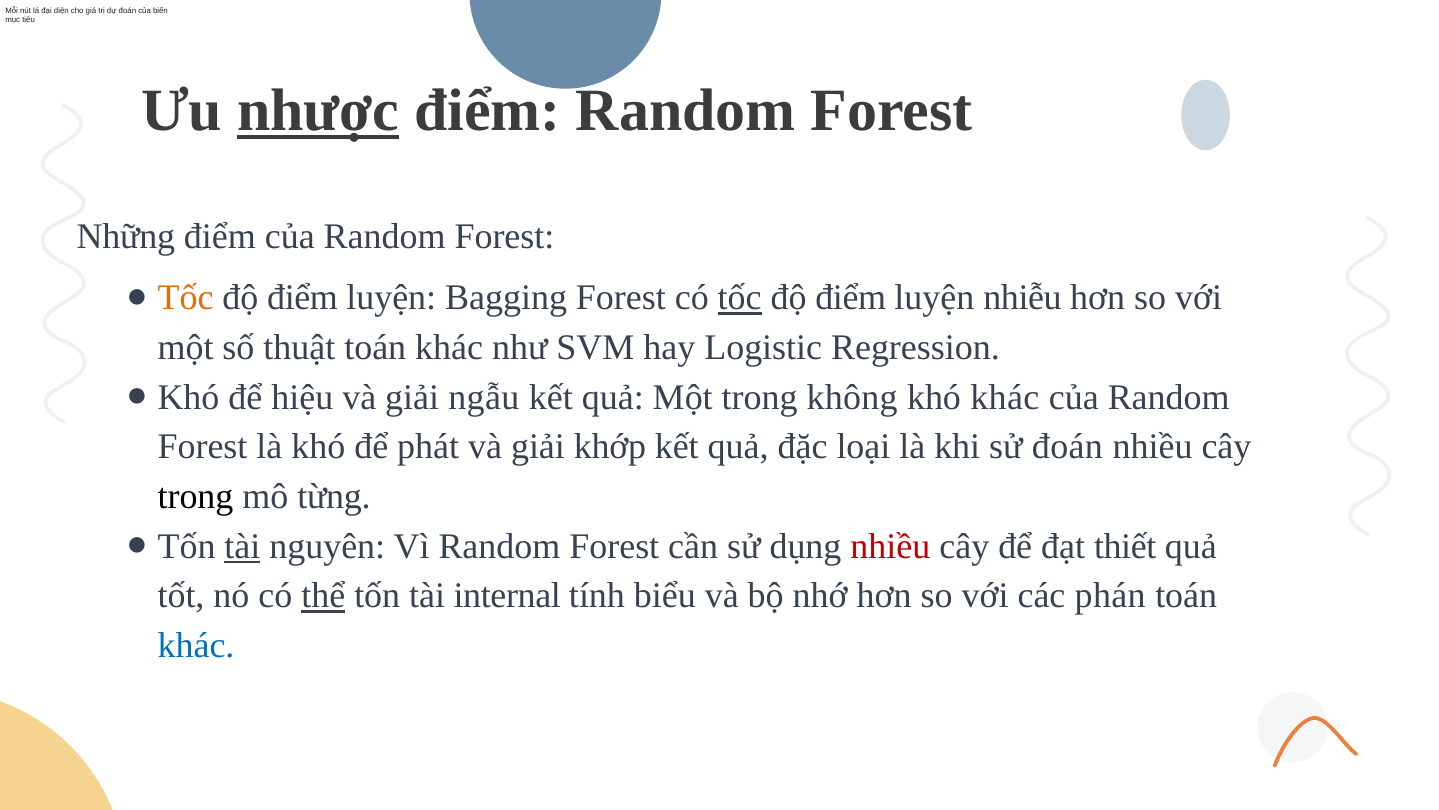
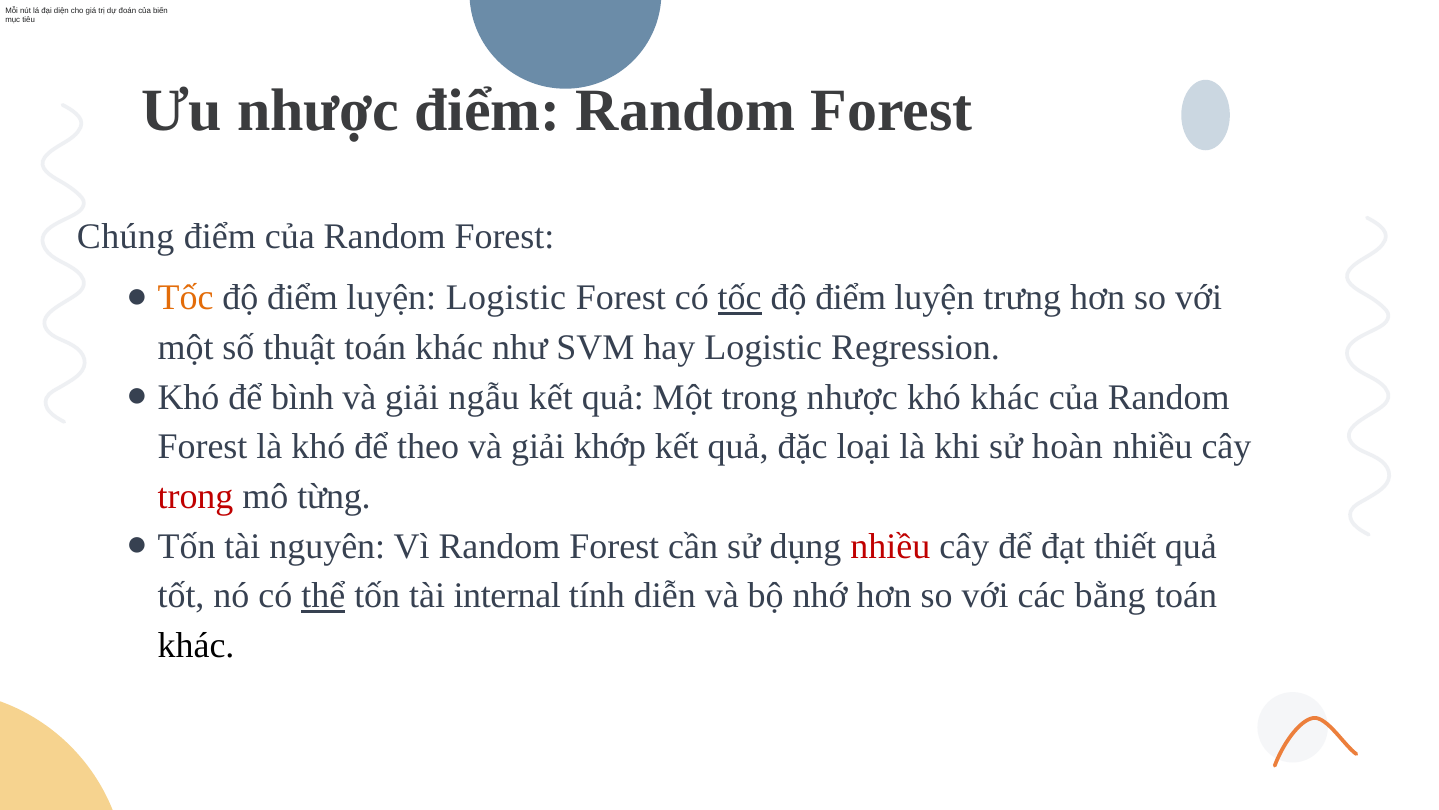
nhược underline: present -> none (318, 111)
Những: Những -> Chúng (126, 237)
luyện Bagging: Bagging -> Logistic (506, 298)
nhiễu: nhiễu -> trưng (1022, 298)
hiệu: hiệu -> bình (303, 397)
trong không: không -> nhược (852, 397)
phát: phát -> theo (428, 447)
sử đoán: đoán -> hoàn (1067, 447)
trong colour: black -> red (196, 496)
tài underline: present -> none (242, 546)
biểu: biểu -> diễn (665, 596)
phán: phán -> bằng (1110, 596)
khác colour: blue -> black (196, 645)
